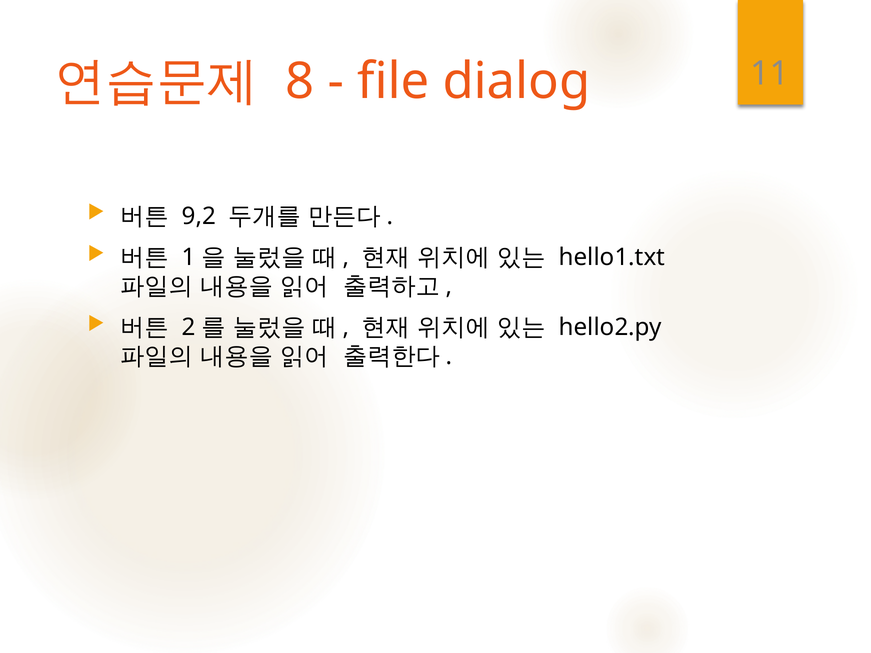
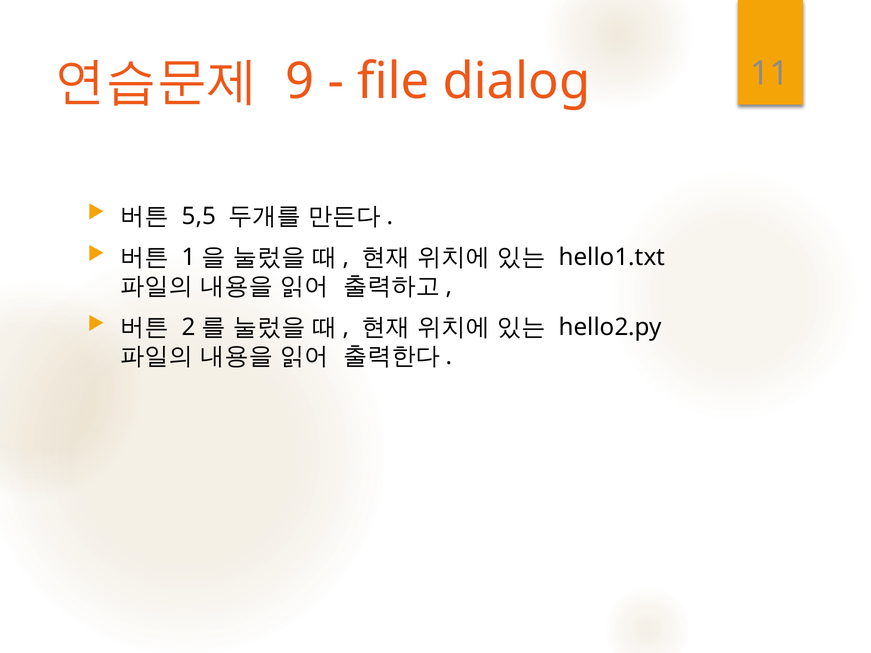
8: 8 -> 9 (300, 82)
9,2: 9,2 -> 5,5 (199, 216)
